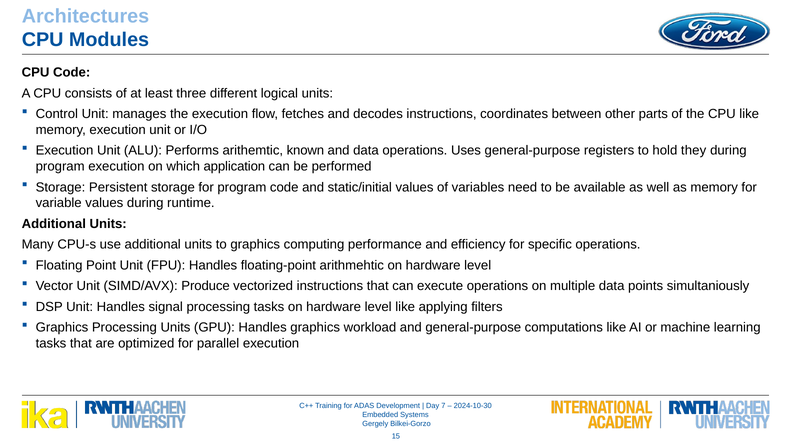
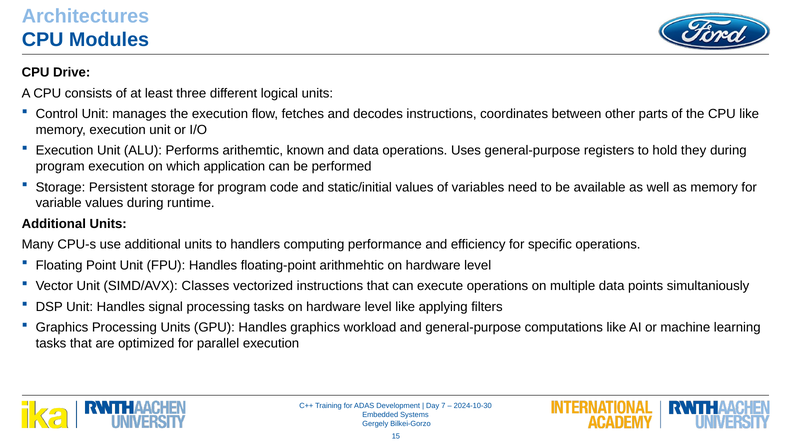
CPU Code: Code -> Drive (72, 72)
to graphics: graphics -> handlers (255, 244)
Produce: Produce -> Classes (205, 286)
